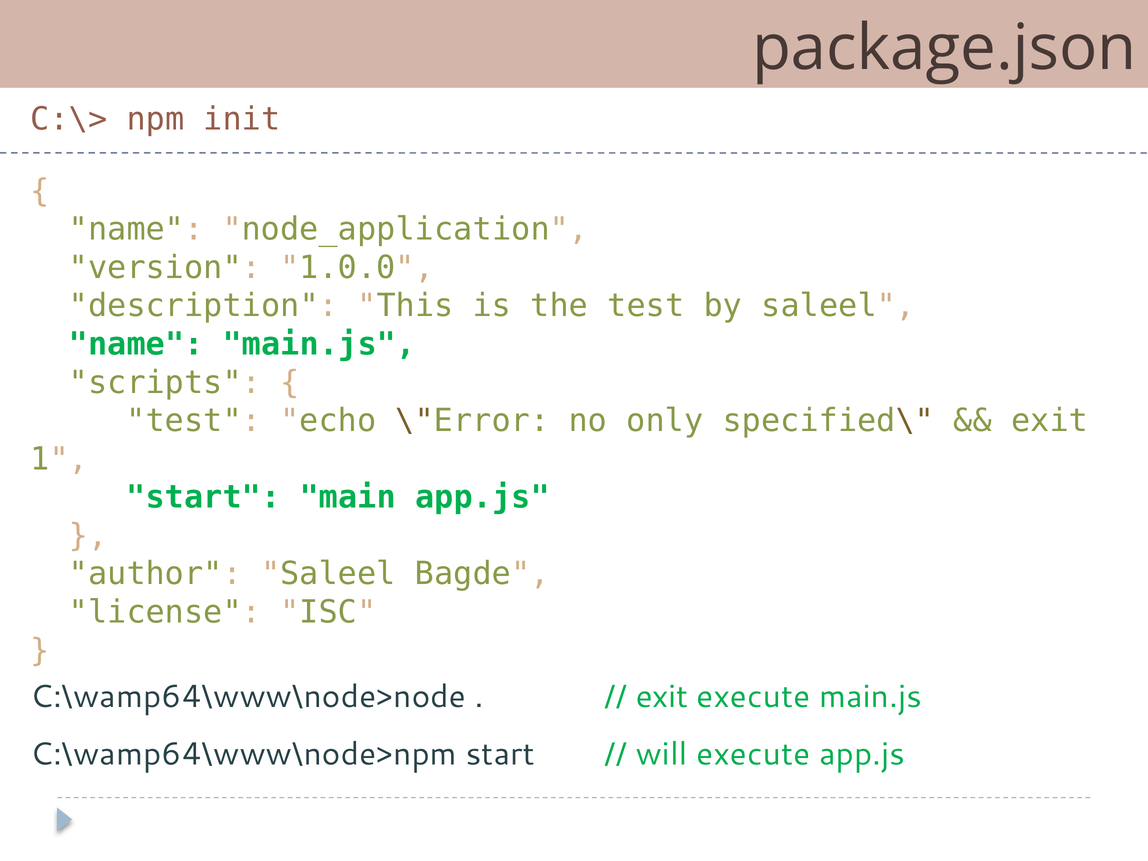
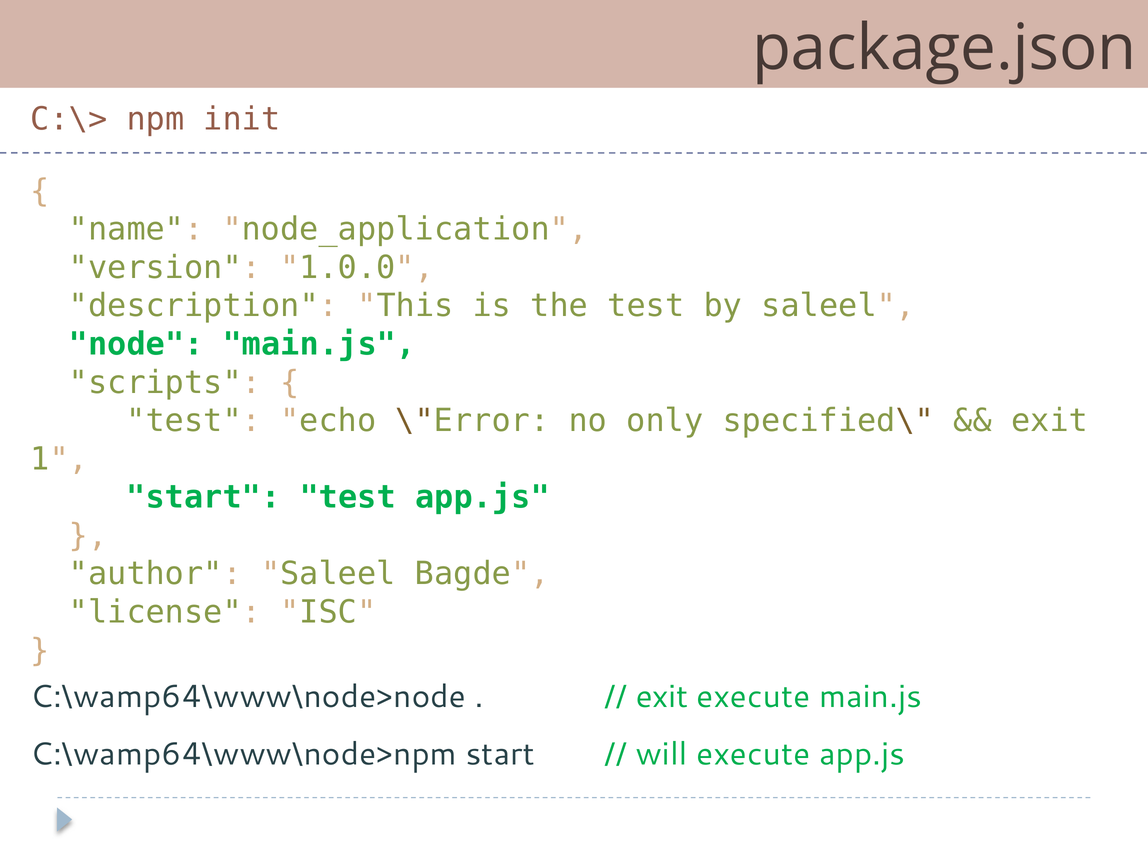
name: name -> node (136, 344)
start main: main -> test (348, 497)
